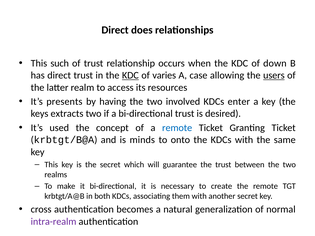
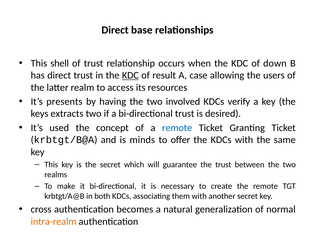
does: does -> base (142, 30)
such: such -> shell (60, 63)
varies: varies -> result (164, 76)
users underline: present -> none (274, 76)
enter: enter -> verify (239, 102)
onto: onto -> offer (180, 140)
intra-realm colour: purple -> orange (54, 222)
